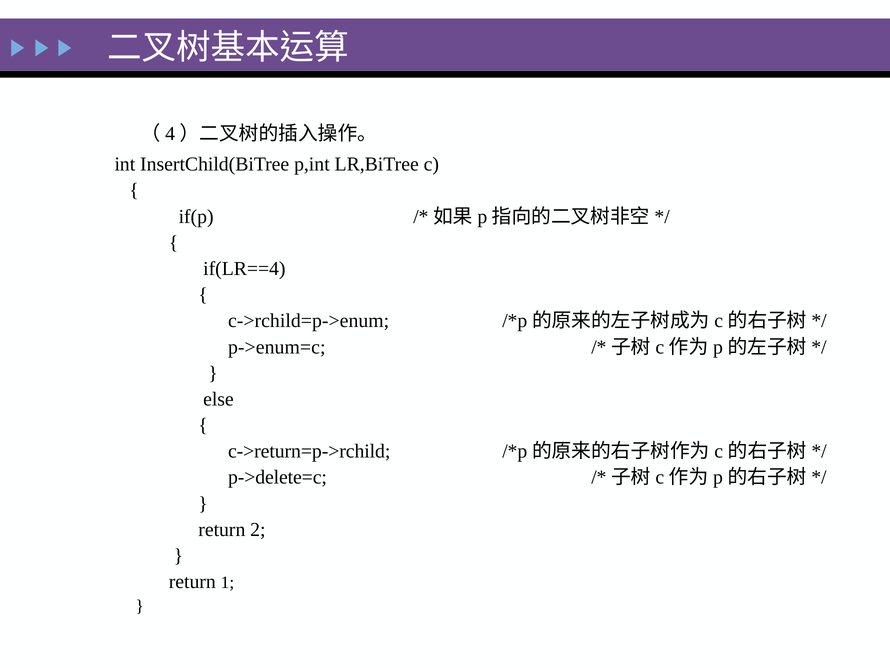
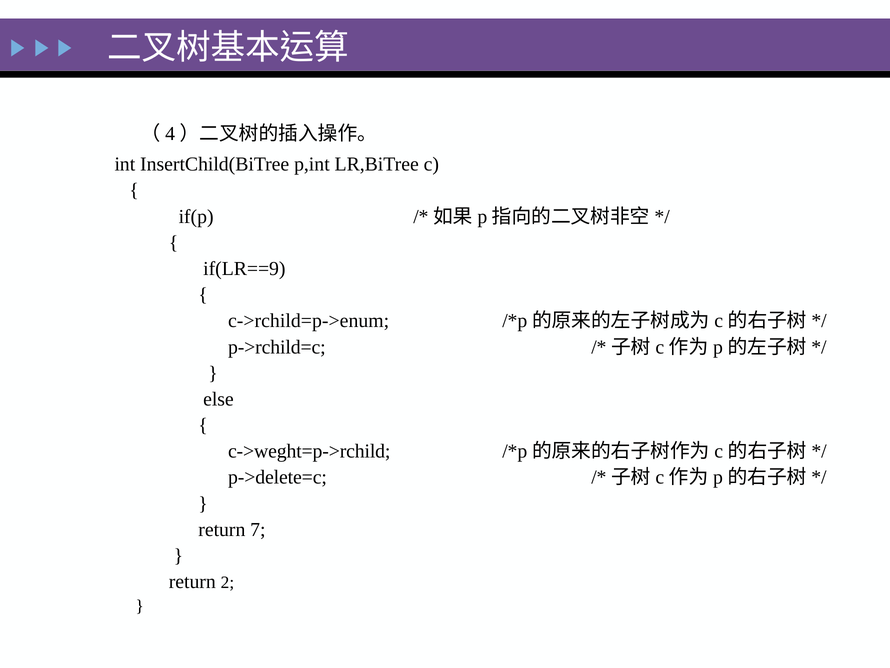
if(LR==4: if(LR==4 -> if(LR==9 (244, 269)
p->enum=c: p->enum=c -> p->rchild=c (277, 347)
c->return=p->rchild: c->return=p->rchild -> c->weght=p->rchild (309, 451)
2: 2 -> 7 (258, 529)
1: 1 -> 2 (227, 582)
